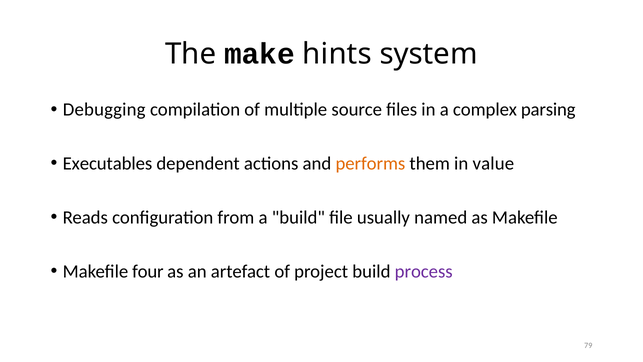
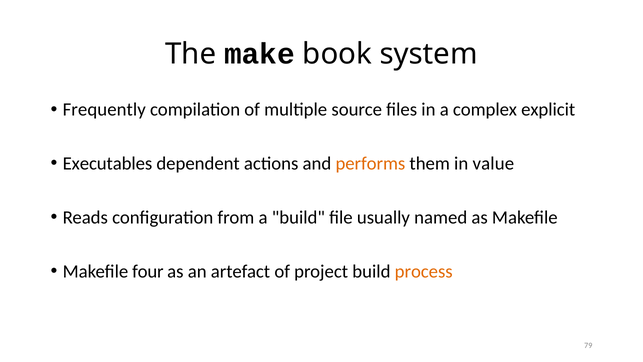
hints: hints -> book (337, 54)
Debugging: Debugging -> Frequently (104, 109)
parsing: parsing -> explicit (548, 109)
process colour: purple -> orange (424, 271)
